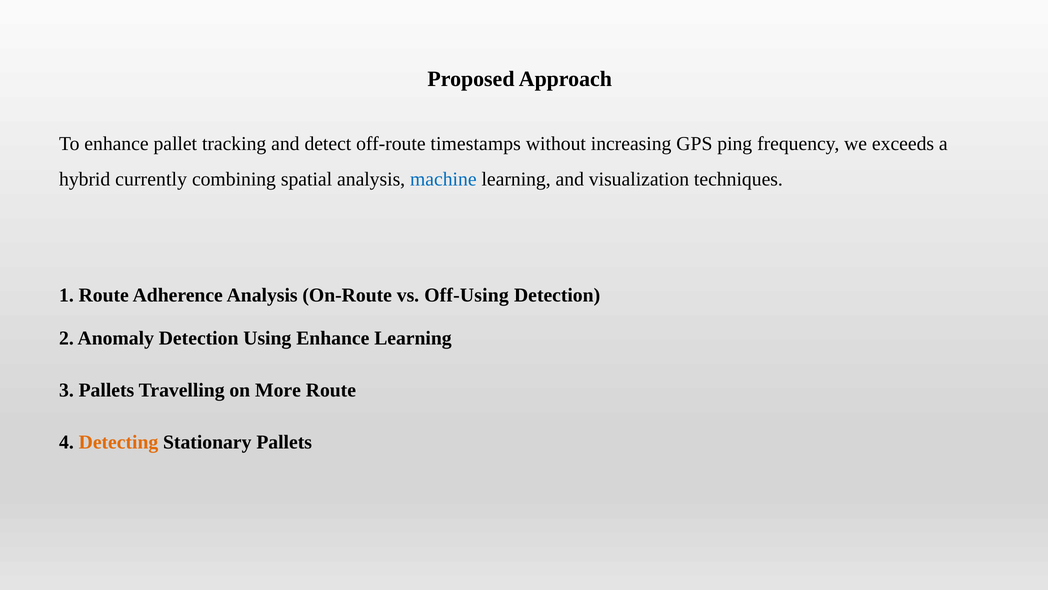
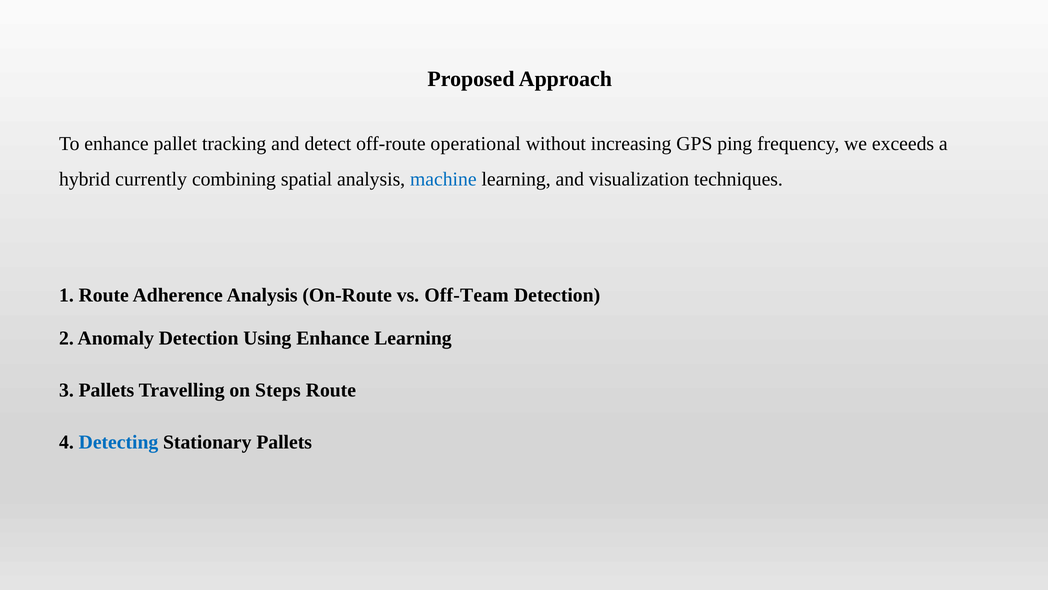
timestamps: timestamps -> operational (476, 144)
Off-Using: Off-Using -> Off-Team (467, 295)
More: More -> Steps (278, 390)
Detecting colour: orange -> blue (118, 442)
